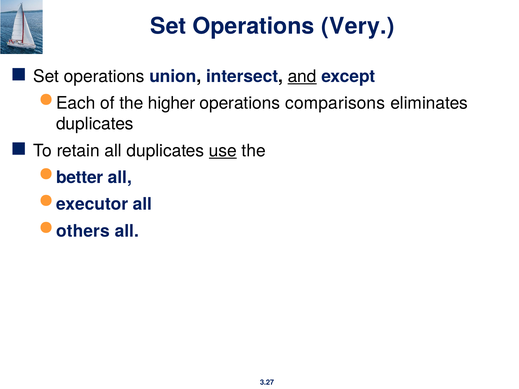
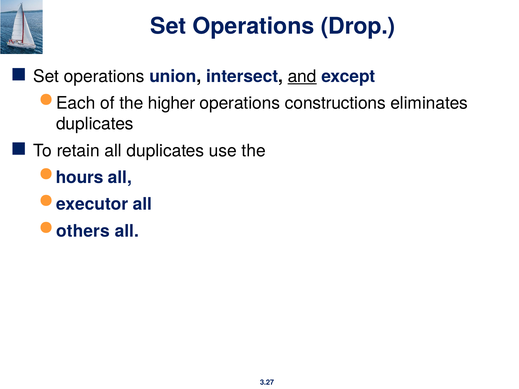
Very: Very -> Drop (358, 26)
comparisons: comparisons -> constructions (335, 103)
use underline: present -> none (223, 151)
better: better -> hours (80, 178)
